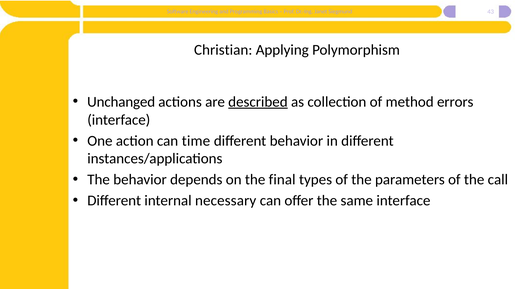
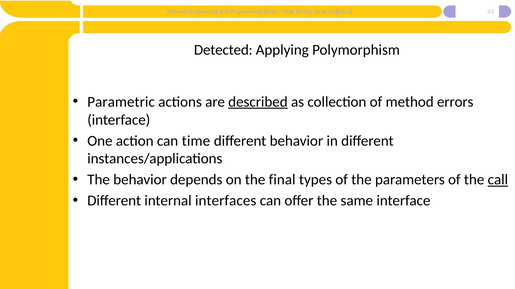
Christian: Christian -> Detected (223, 50)
Unchanged: Unchanged -> Parametric (121, 102)
call underline: none -> present (498, 180)
necessary: necessary -> interfaces (226, 201)
